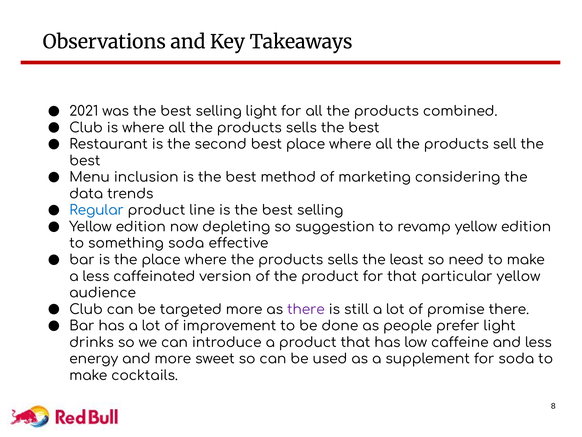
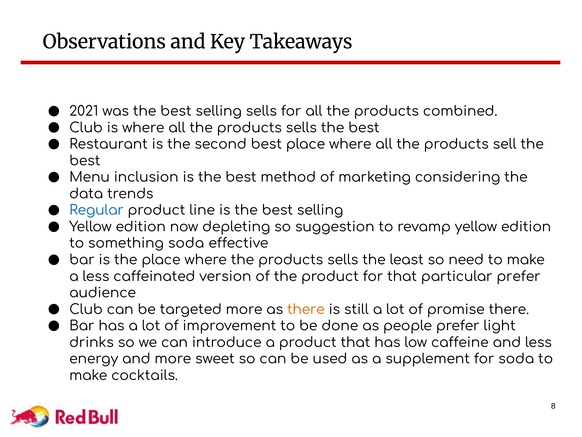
selling light: light -> sells (261, 111)
particular yellow: yellow -> prefer (519, 276)
there colour: purple -> orange (306, 309)
